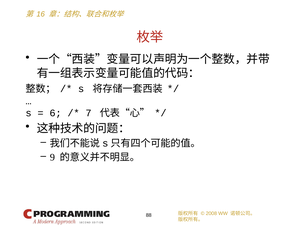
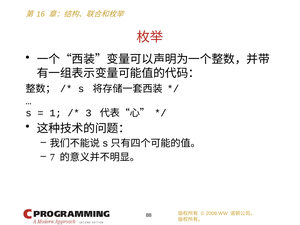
6: 6 -> 1 (56, 113)
7: 7 -> 3 (89, 113)
9: 9 -> 7 (52, 157)
